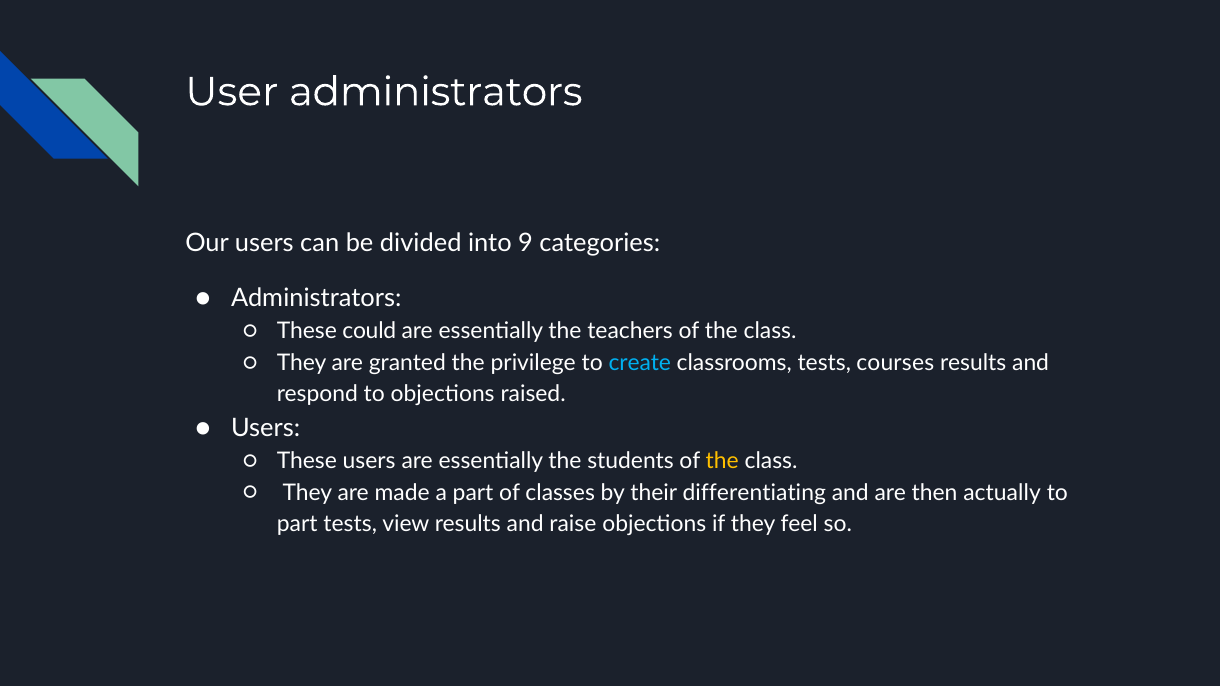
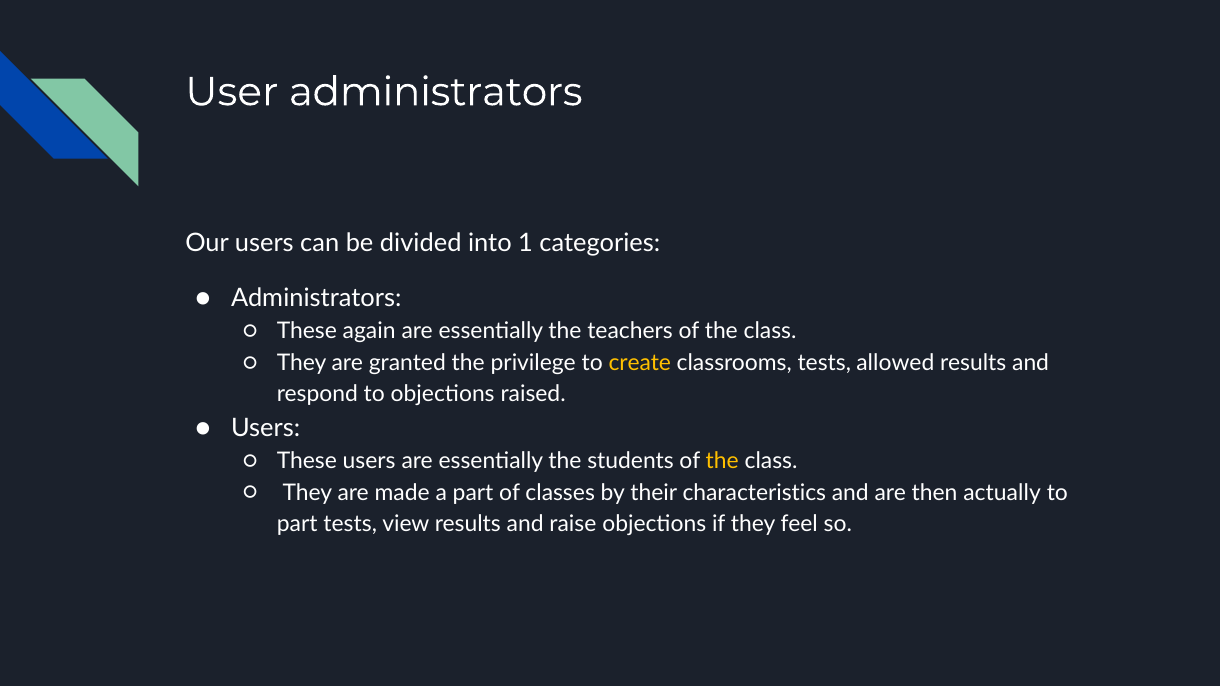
9: 9 -> 1 (526, 243)
could: could -> again (369, 331)
create colour: light blue -> yellow (640, 363)
courses: courses -> allowed (895, 363)
differentiating: differentiating -> characteristics (754, 493)
